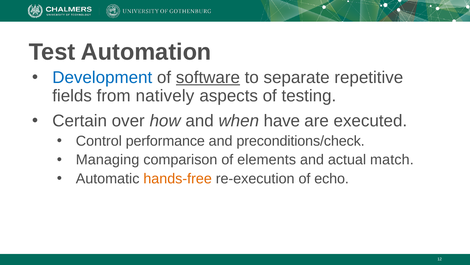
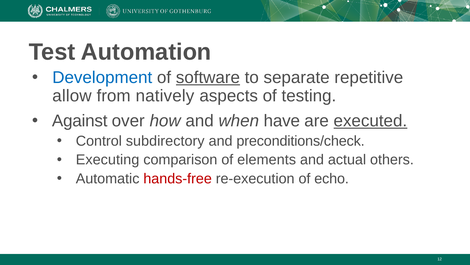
fields: fields -> allow (72, 96)
Certain: Certain -> Against (80, 120)
executed underline: none -> present (370, 120)
performance: performance -> subdirectory (165, 141)
Managing: Managing -> Executing (108, 159)
match: match -> others (392, 159)
hands-free colour: orange -> red (178, 178)
